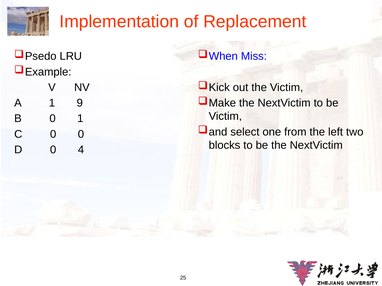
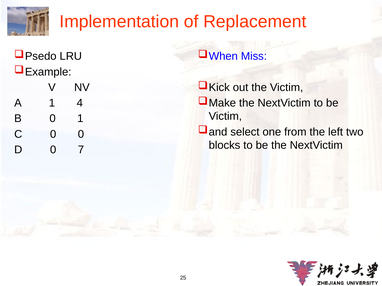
9: 9 -> 4 (80, 103)
4: 4 -> 7 (81, 150)
